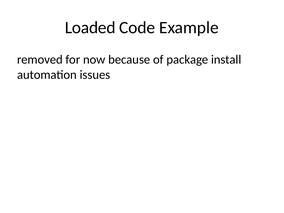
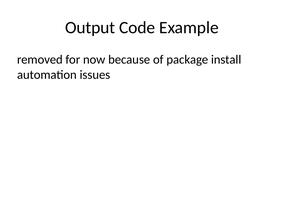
Loaded: Loaded -> Output (90, 27)
